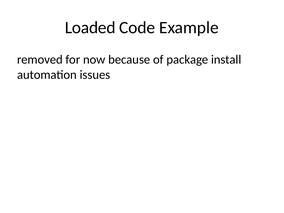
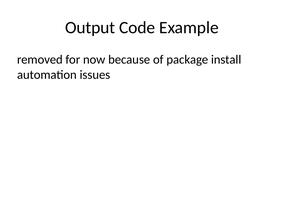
Loaded: Loaded -> Output (90, 27)
